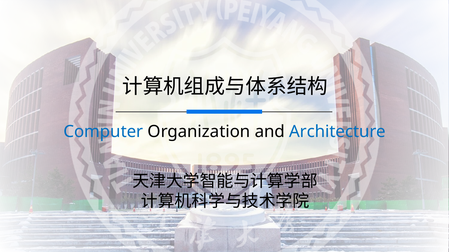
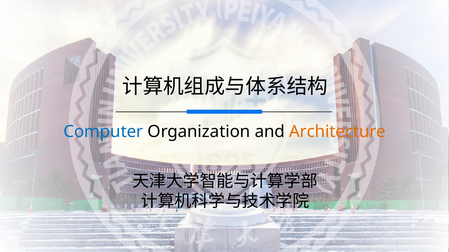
Architecture colour: blue -> orange (338, 132)
